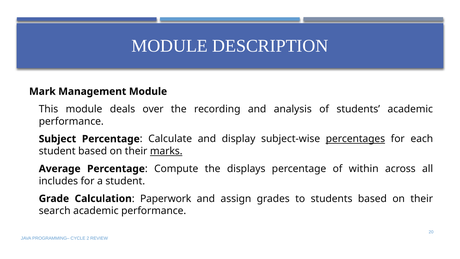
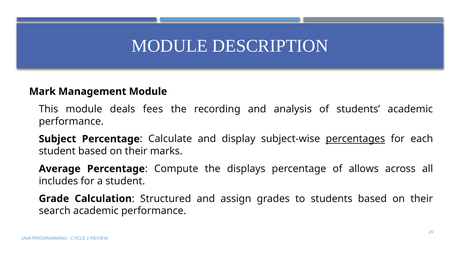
over: over -> fees (153, 109)
marks underline: present -> none (166, 151)
within: within -> allows (364, 169)
Paperwork: Paperwork -> Structured (166, 198)
